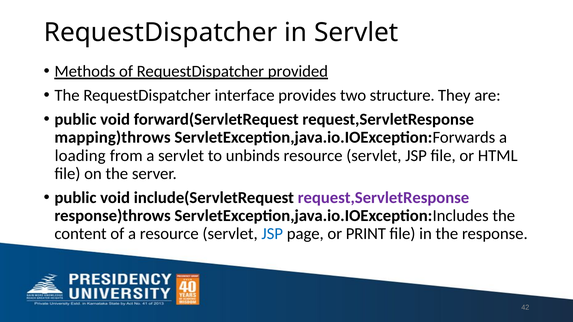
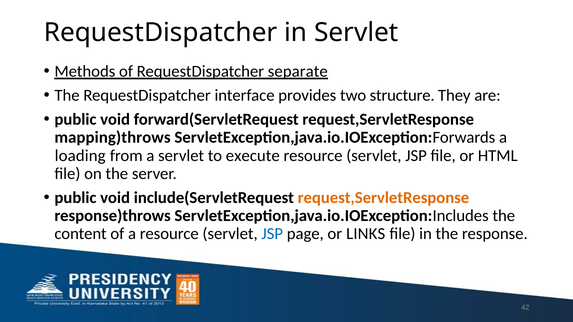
provided: provided -> separate (298, 72)
unbinds: unbinds -> execute (253, 156)
request,ServletResponse colour: purple -> orange (383, 198)
PRINT: PRINT -> LINKS (366, 234)
